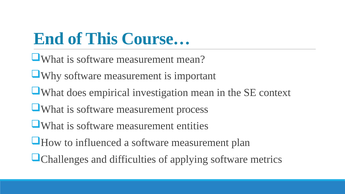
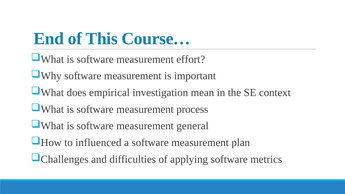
measurement mean: mean -> effort (191, 59)
entities: entities -> general (193, 126)
